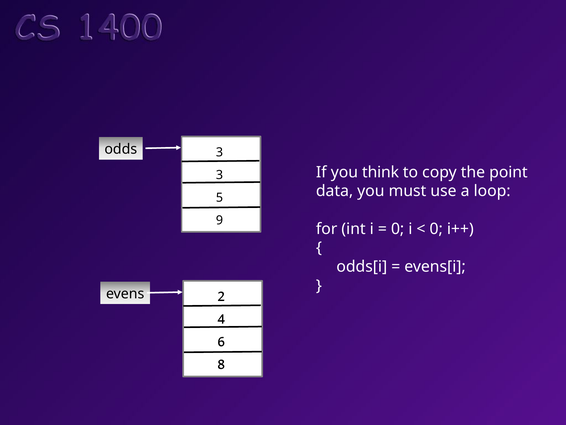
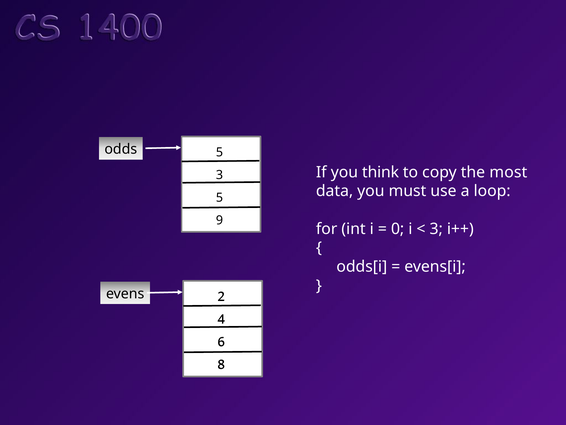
odds 3: 3 -> 5 (219, 152)
point: point -> most (508, 172)
0: 0 -> 3 (436, 229)
